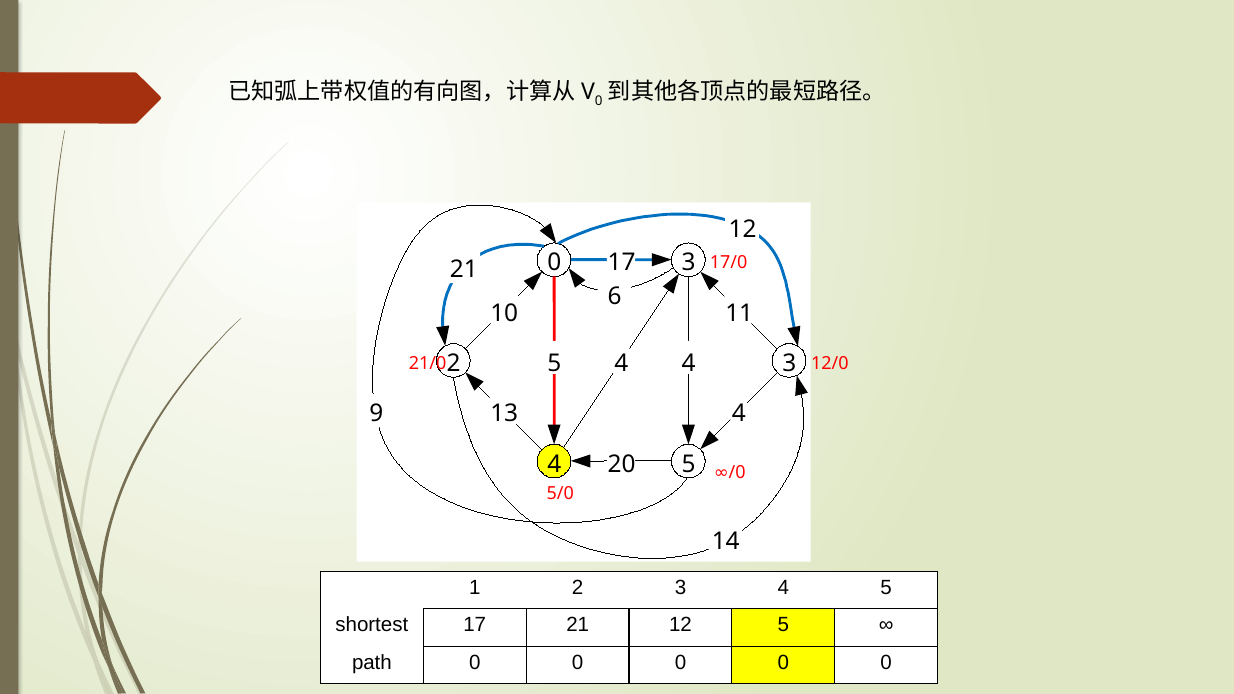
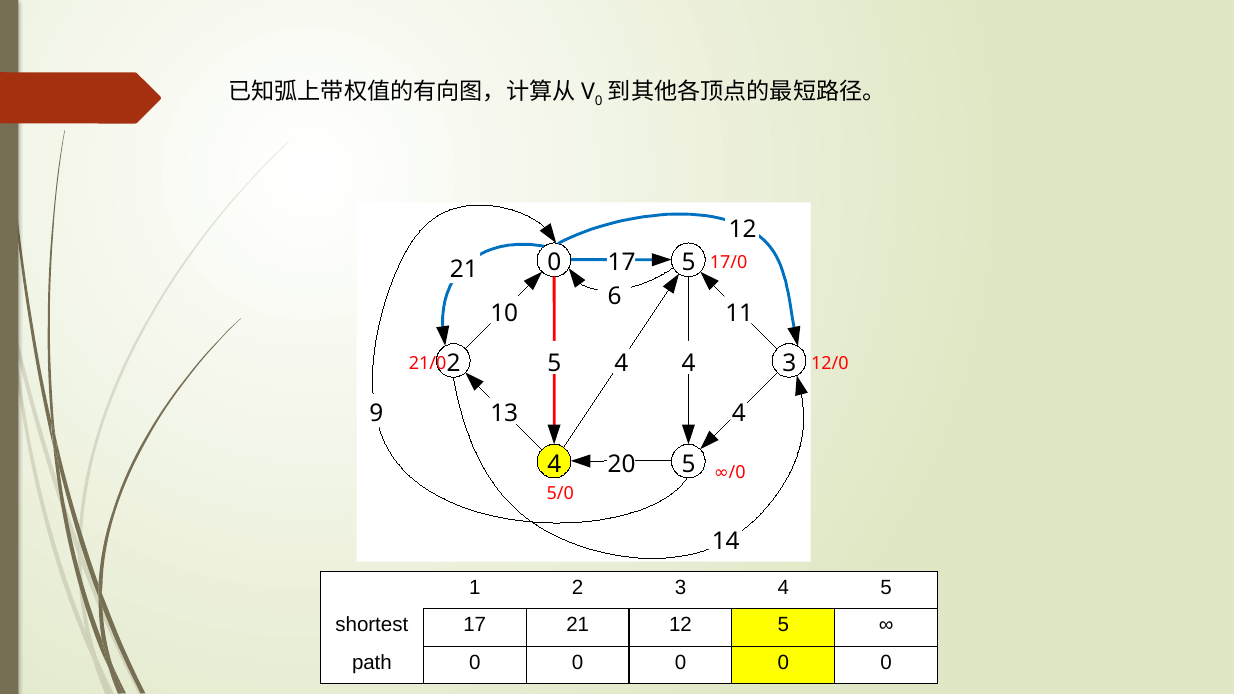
0 3: 3 -> 5 (689, 263)
